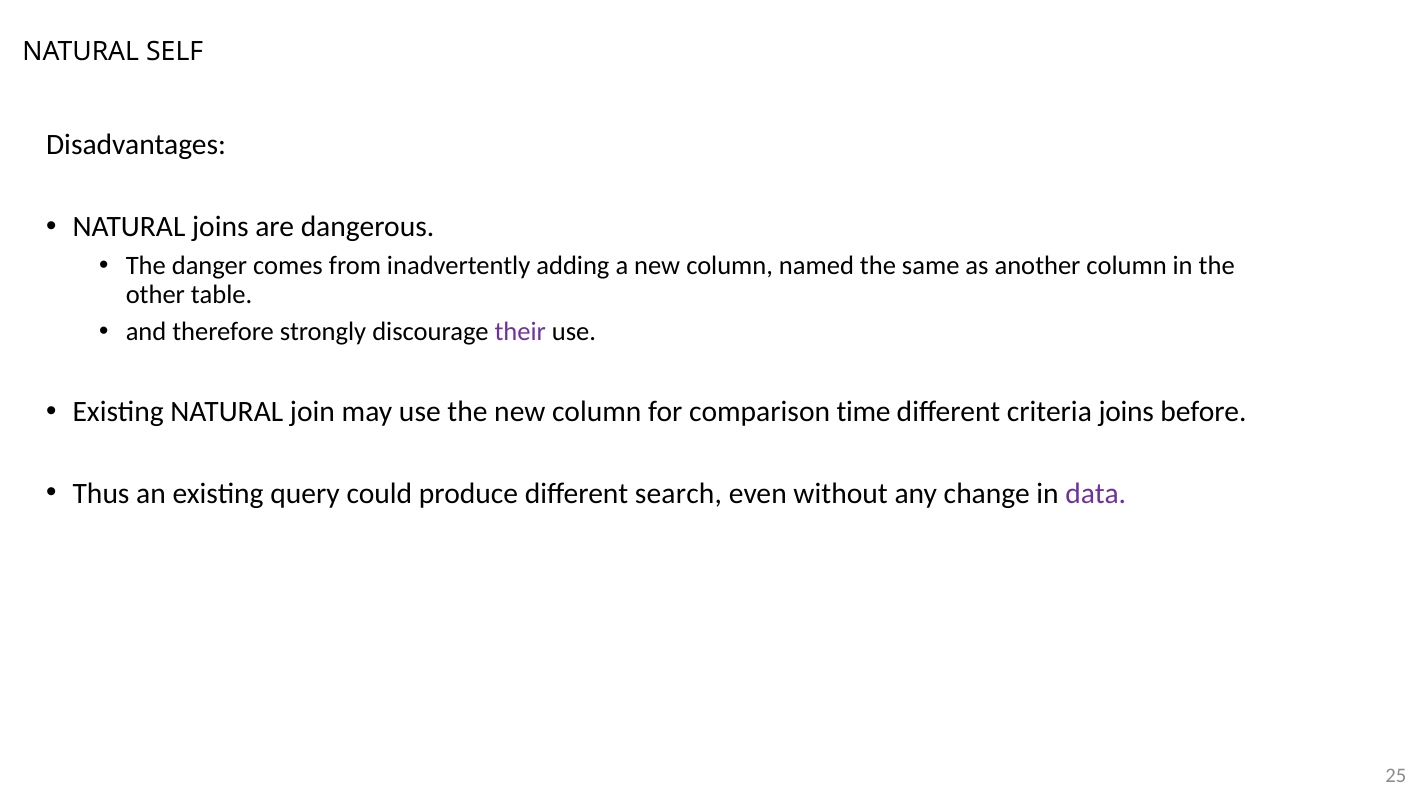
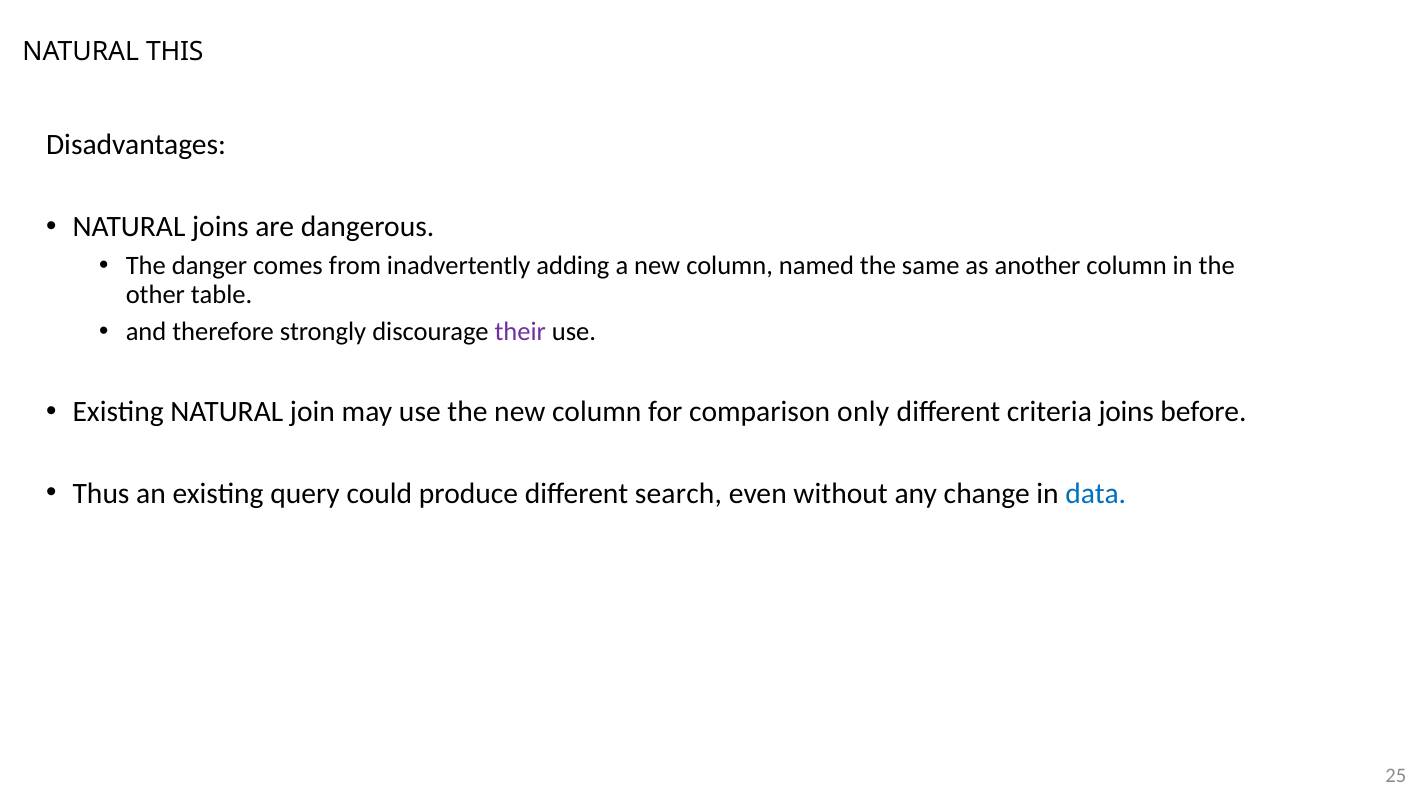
SELF: SELF -> THIS (175, 52)
time: time -> only (863, 412)
data colour: purple -> blue (1096, 493)
